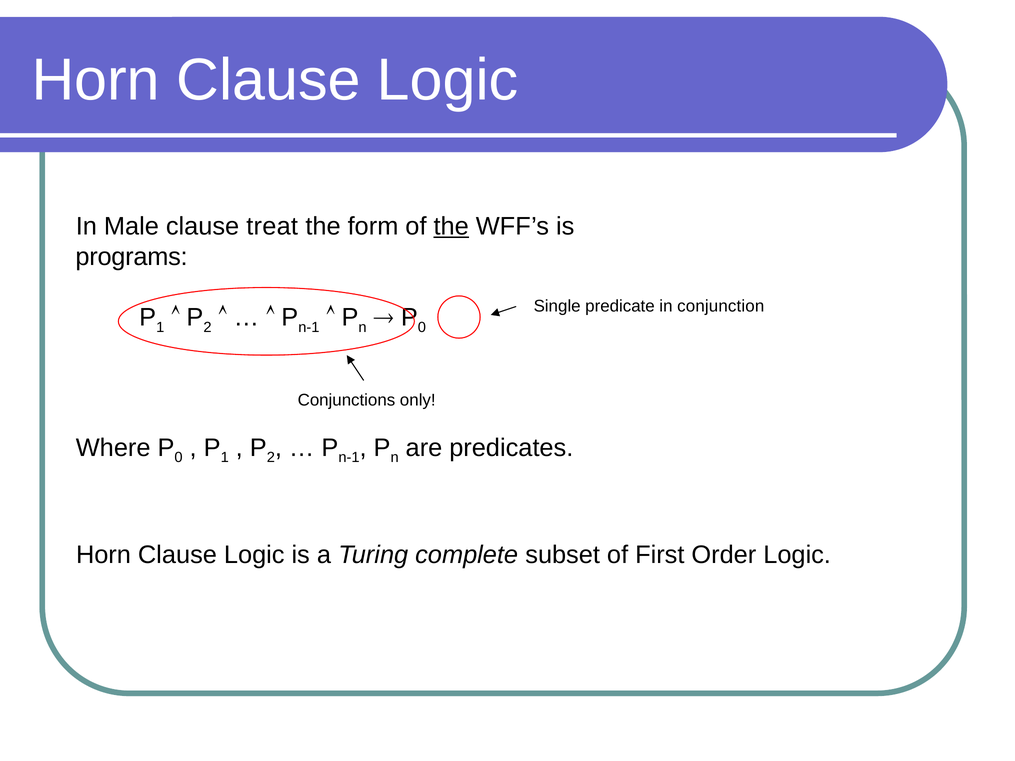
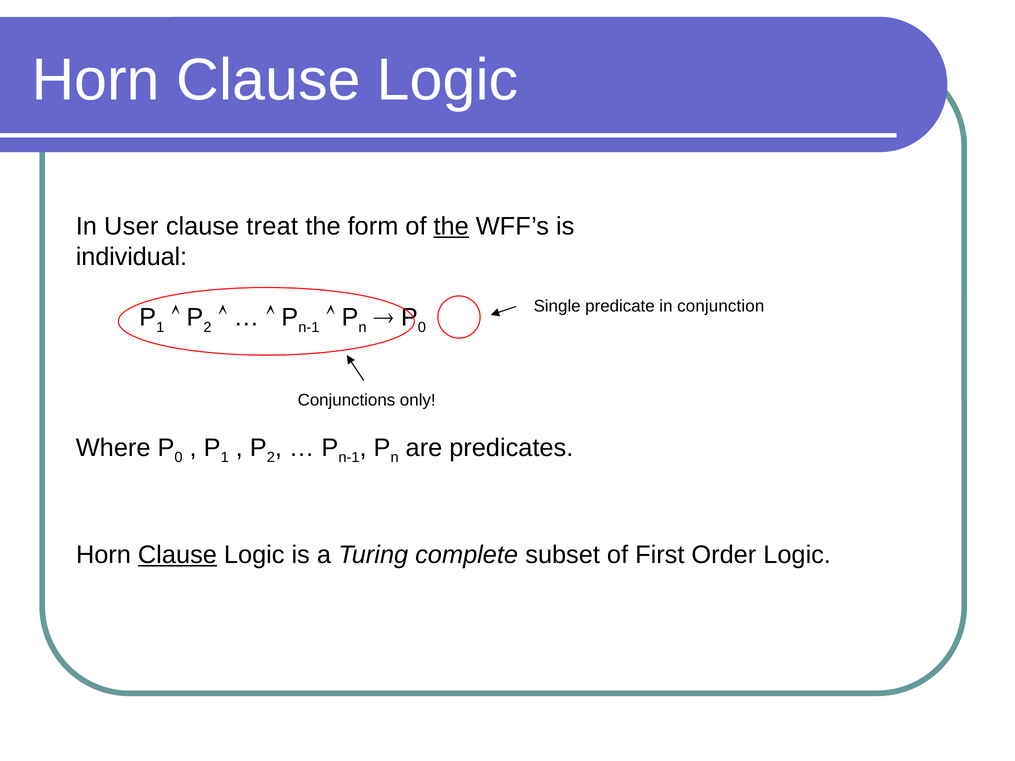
Male: Male -> User (131, 226)
programs: programs -> individual (131, 257)
Clause underline: none -> present (177, 555)
